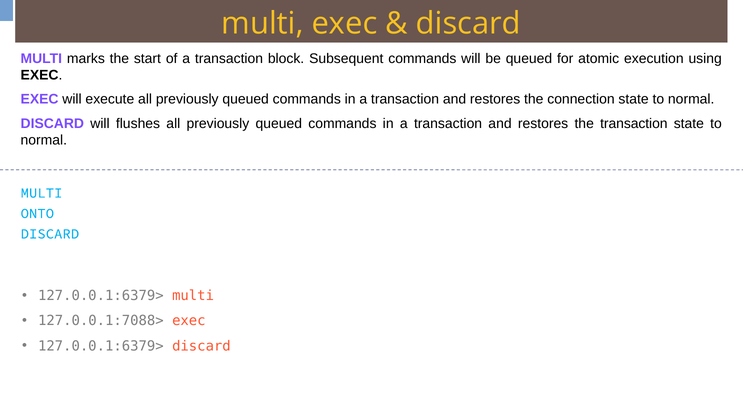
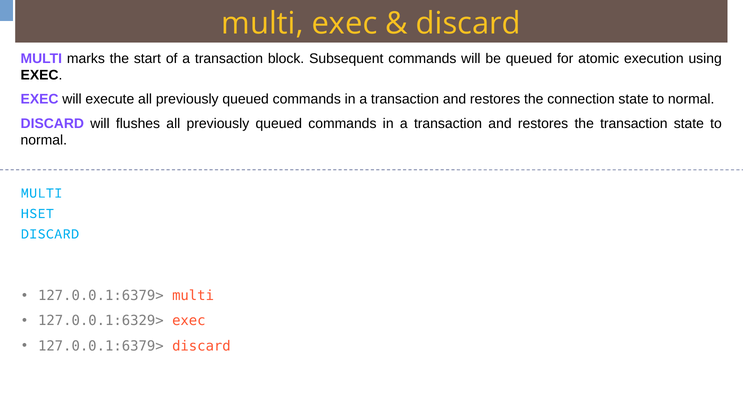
ONTO: ONTO -> HSET (37, 213)
127.0.0.1:7088>: 127.0.0.1:7088> -> 127.0.0.1:6329> (101, 321)
